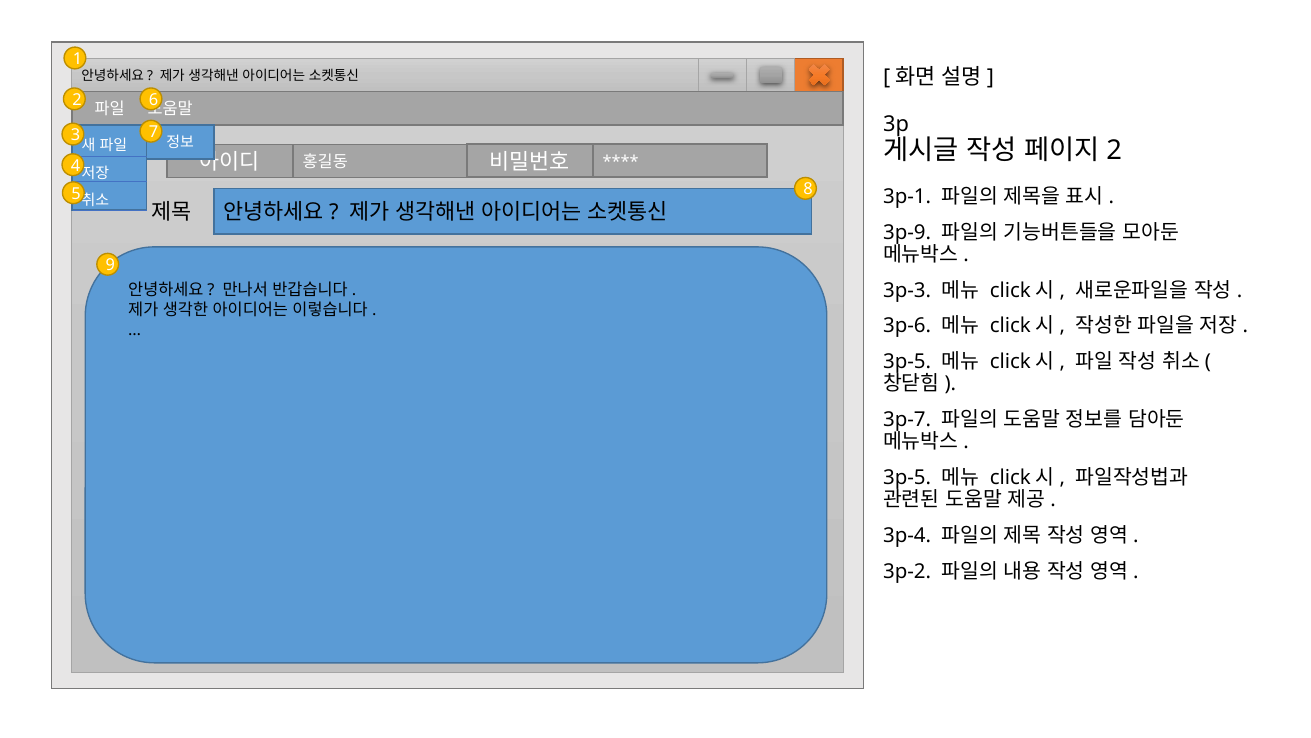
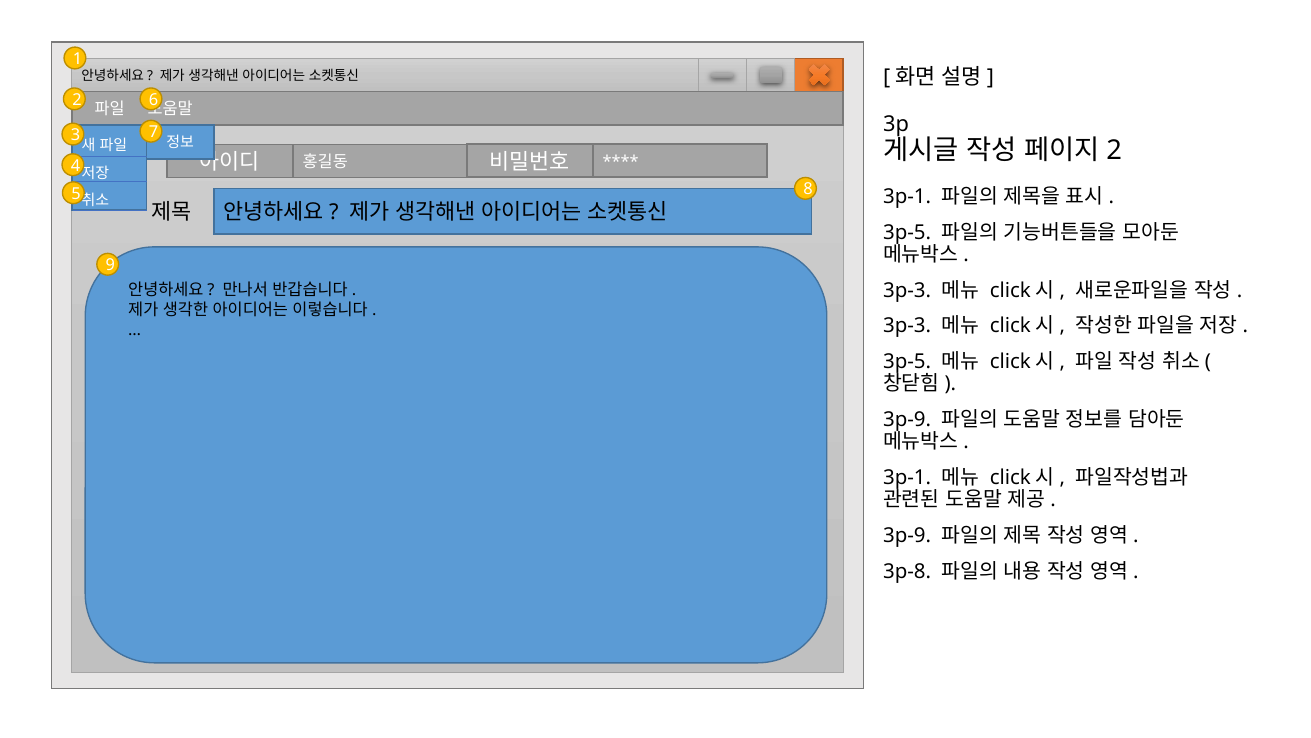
3p-9: 3p-9 -> 3p-5 (907, 232)
3p-6: 3p-6 -> 3p-3 (907, 326)
3p-7: 3p-7 -> 3p-9 (907, 420)
3p-5: 3p-5 -> 3p-1 (907, 478)
3p-4: 3p-4 -> 3p-9 (907, 536)
3p-2: 3p-2 -> 3p-8 (907, 571)
